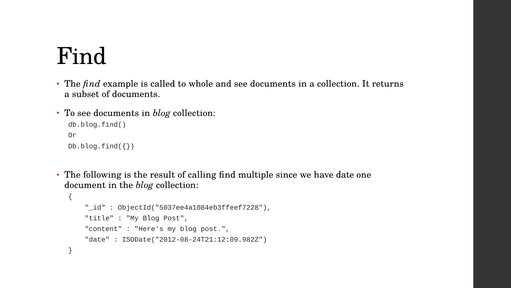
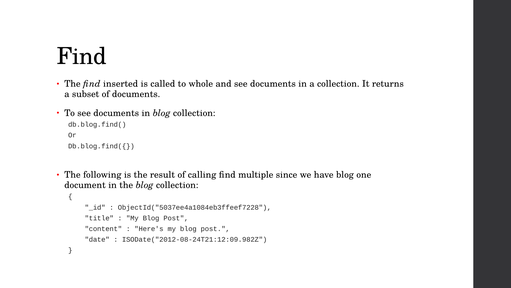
example: example -> inserted (121, 84)
have date: date -> blog (345, 175)
